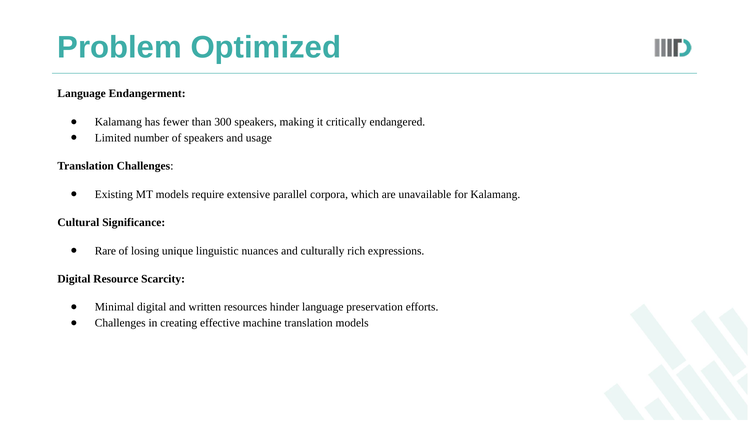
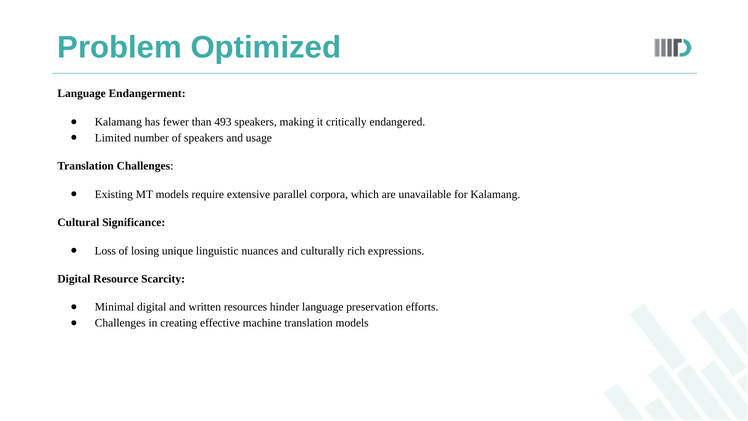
300: 300 -> 493 (223, 122)
Rare: Rare -> Loss (105, 251)
